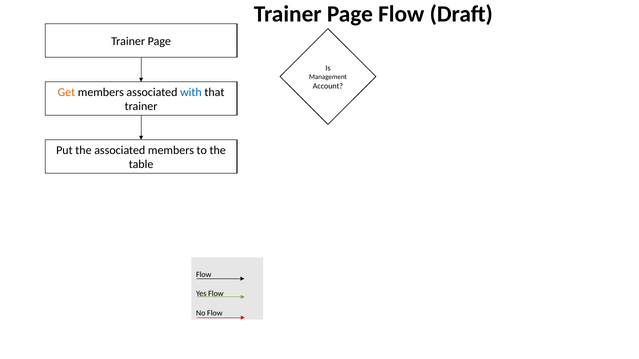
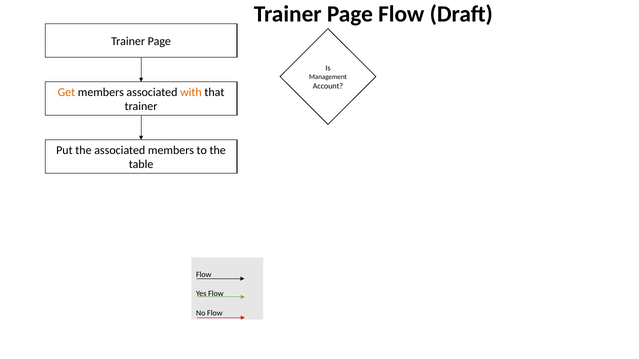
with colour: blue -> orange (191, 92)
